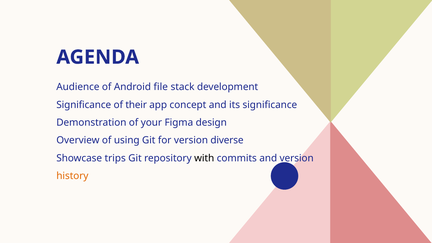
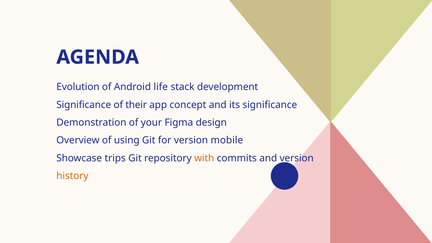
Audience: Audience -> Evolution (78, 87)
file: file -> life (161, 87)
diverse: diverse -> mobile (227, 140)
with colour: black -> orange (204, 158)
